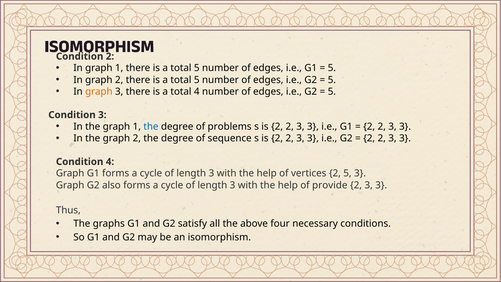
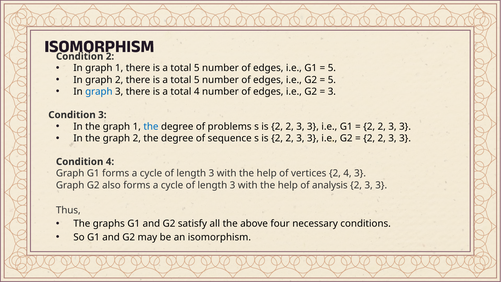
graph colour: orange -> blue (99, 91)
5: 5 -> 3 (332, 91)
2 5: 5 -> 4 (347, 173)
provide: provide -> analysis (330, 185)
